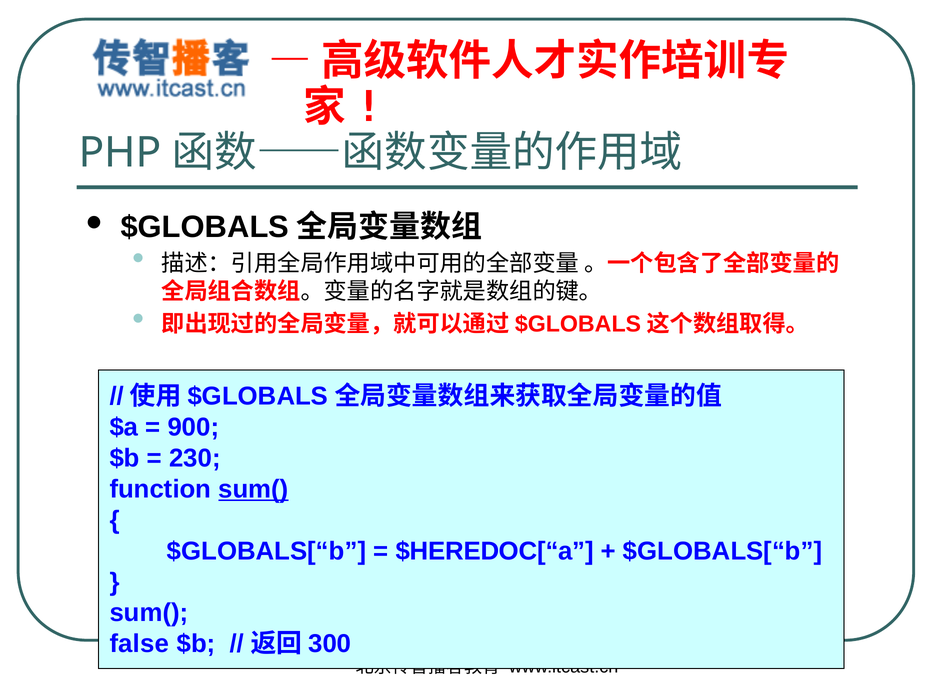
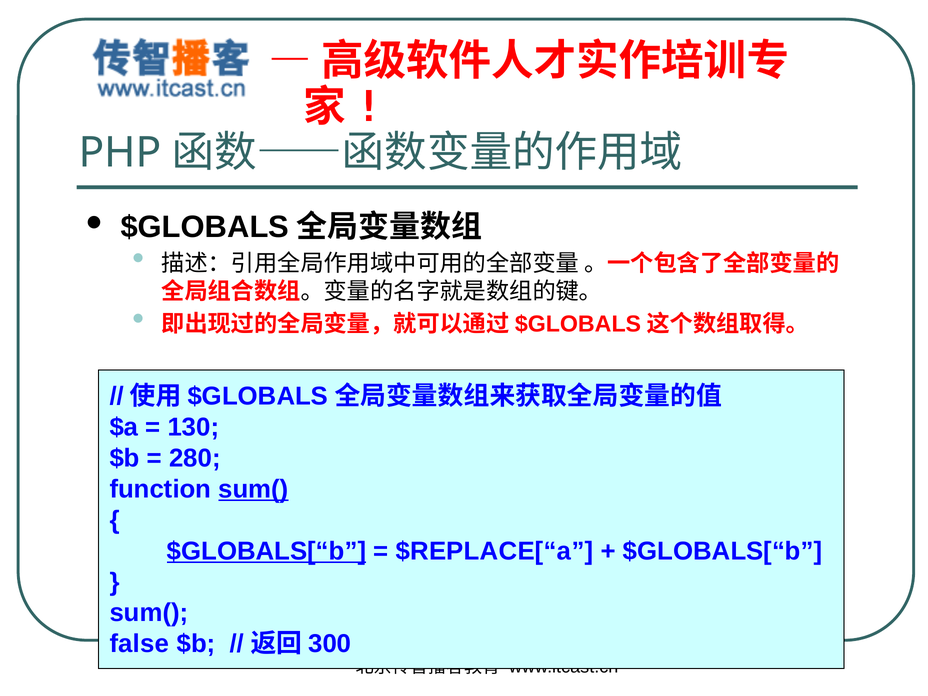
900: 900 -> 130 (193, 427)
230: 230 -> 280 (195, 458)
$GLOBALS[“b underline: none -> present (267, 551)
$HEREDOC[“a: $HEREDOC[“a -> $REPLACE[“a (494, 551)
